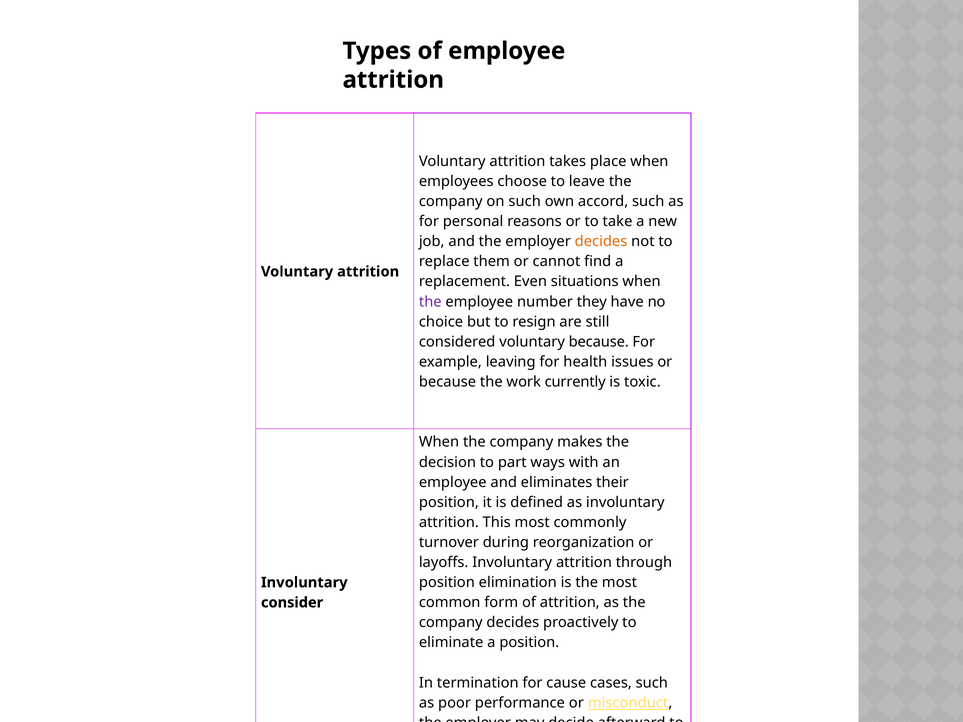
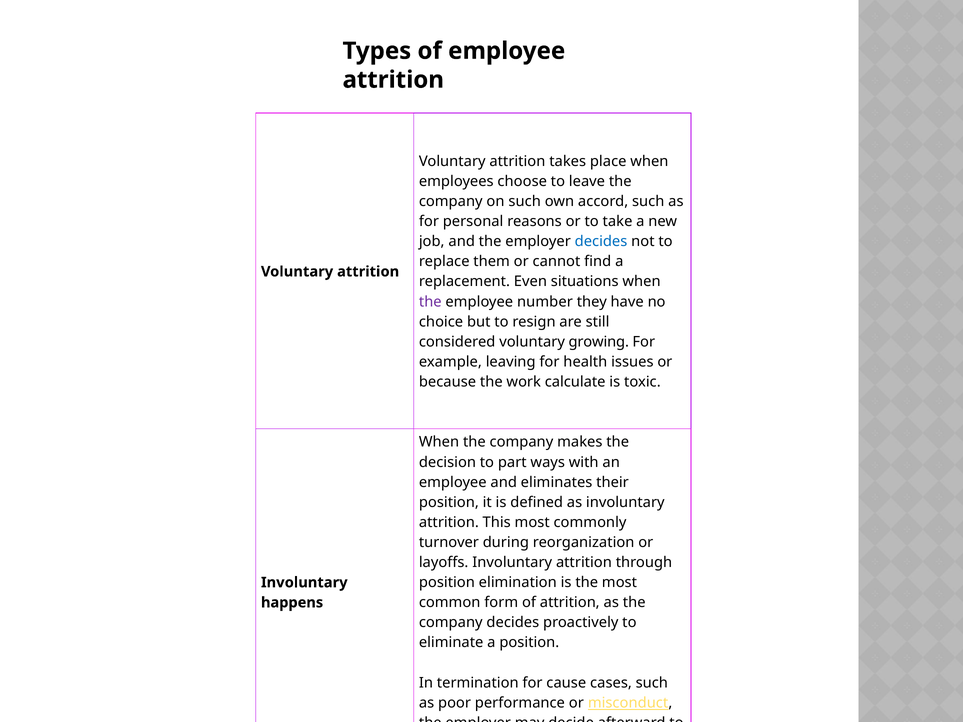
decides colour: orange -> blue (601, 242)
voluntary because: because -> growing (599, 342)
currently: currently -> calculate (575, 382)
consider: consider -> happens (292, 603)
